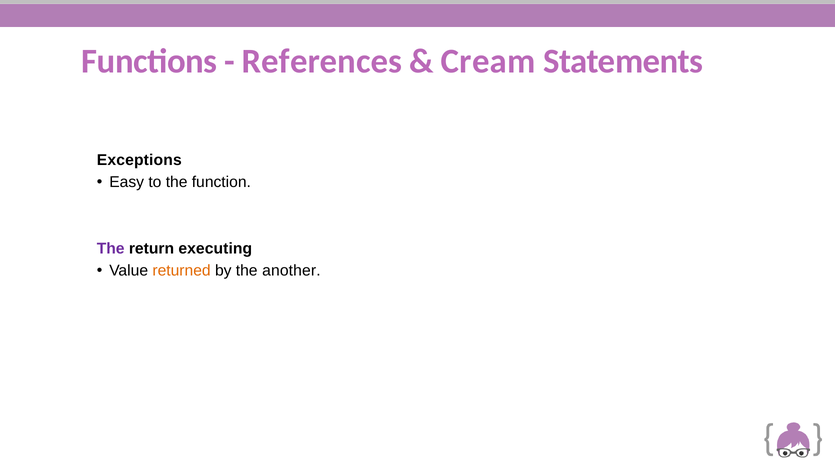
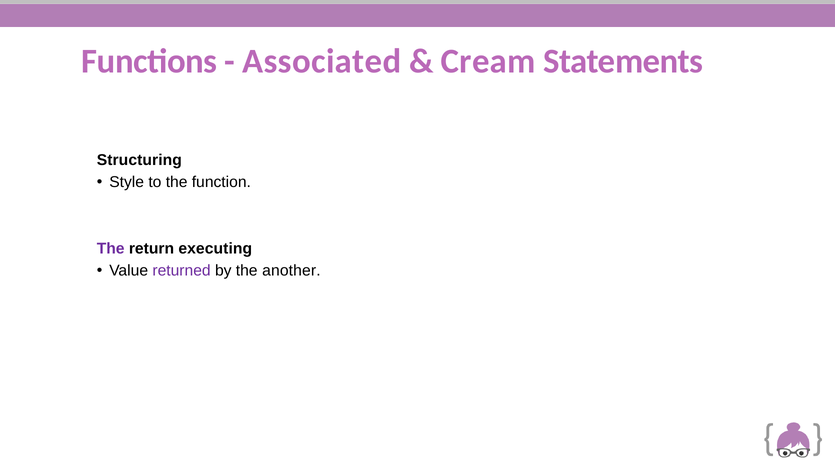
References: References -> Associated (322, 61)
Exceptions: Exceptions -> Structuring (139, 160)
Easy: Easy -> Style (127, 182)
returned colour: orange -> purple (182, 271)
